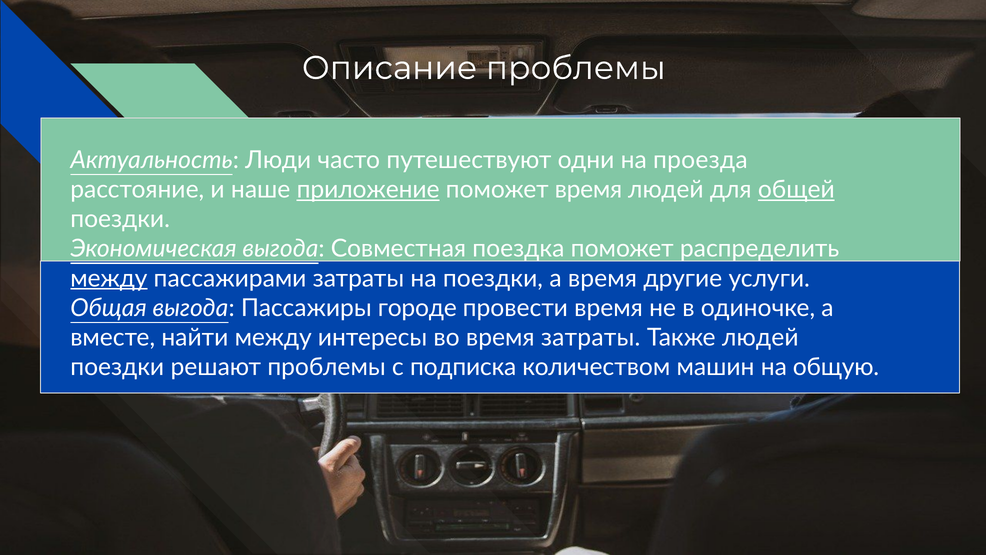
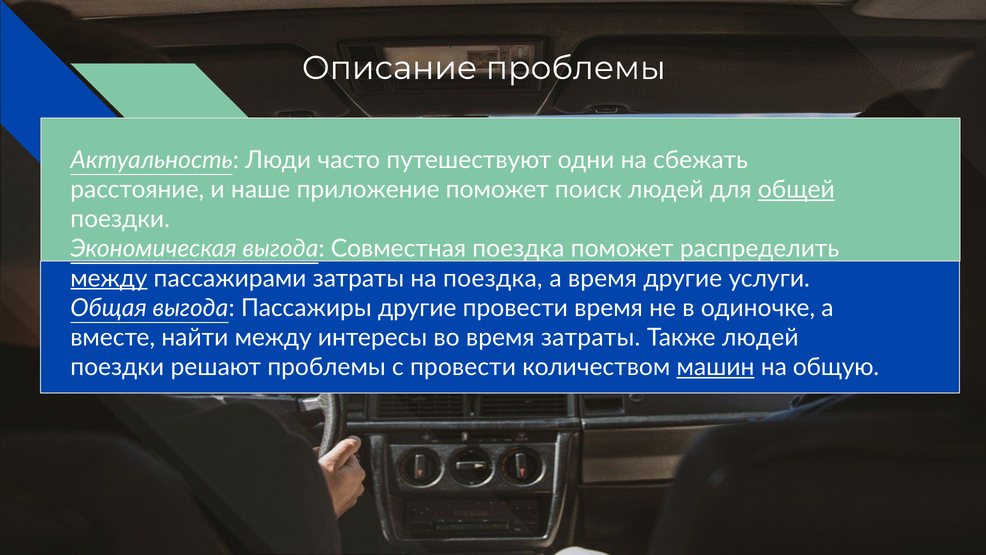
проезда: проезда -> сбежать (700, 160)
приложение underline: present -> none (368, 189)
поможет время: время -> поиск (588, 189)
на поездки: поездки -> поездка (493, 278)
Пассажиры городе: городе -> другие (417, 308)
с подписка: подписка -> провести (463, 367)
машин underline: none -> present (715, 367)
